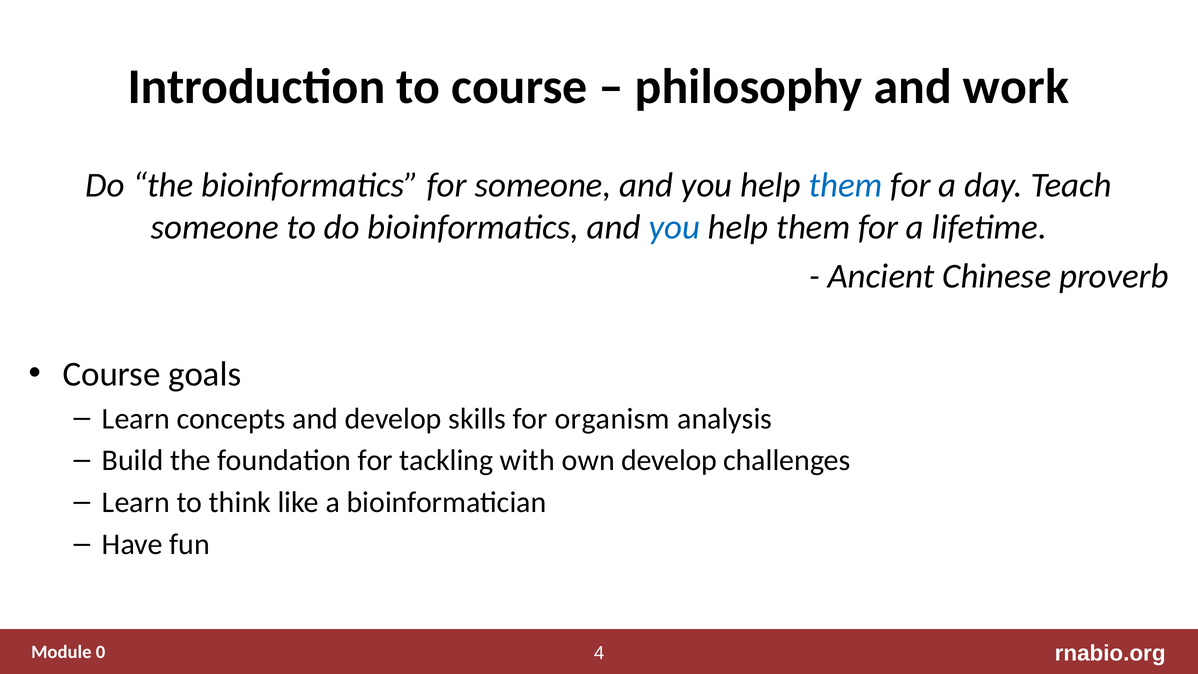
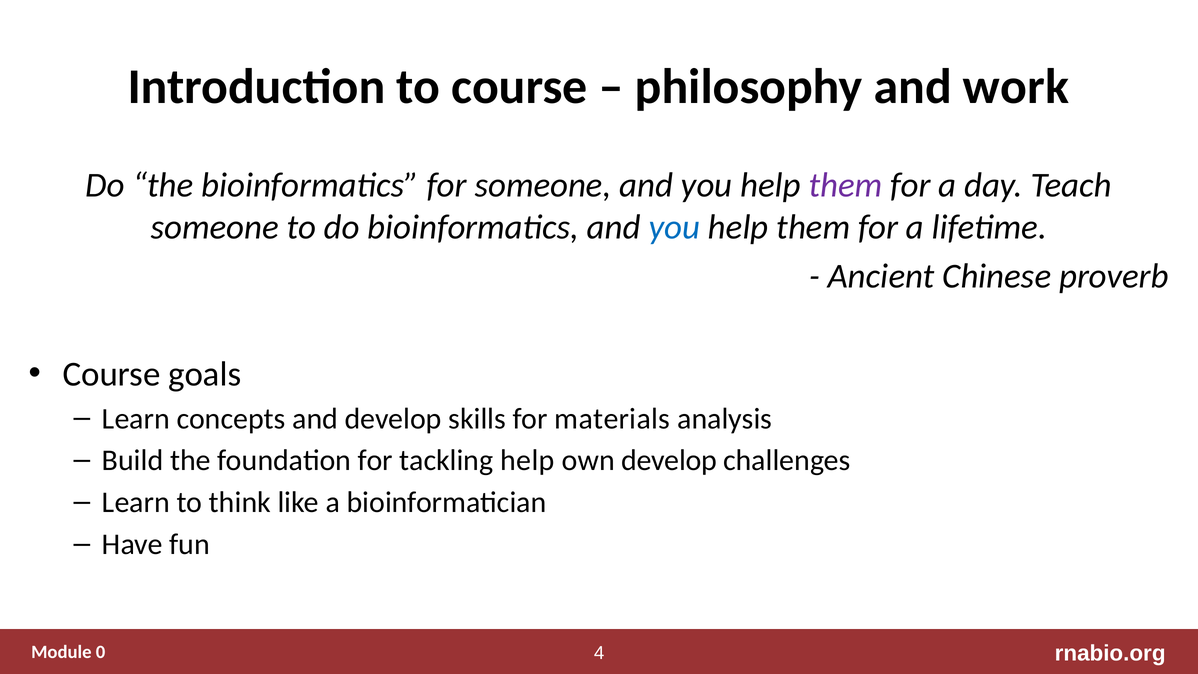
them colour: blue -> purple (846, 185)
organism: organism -> materials (612, 419)
tackling with: with -> help (527, 460)
